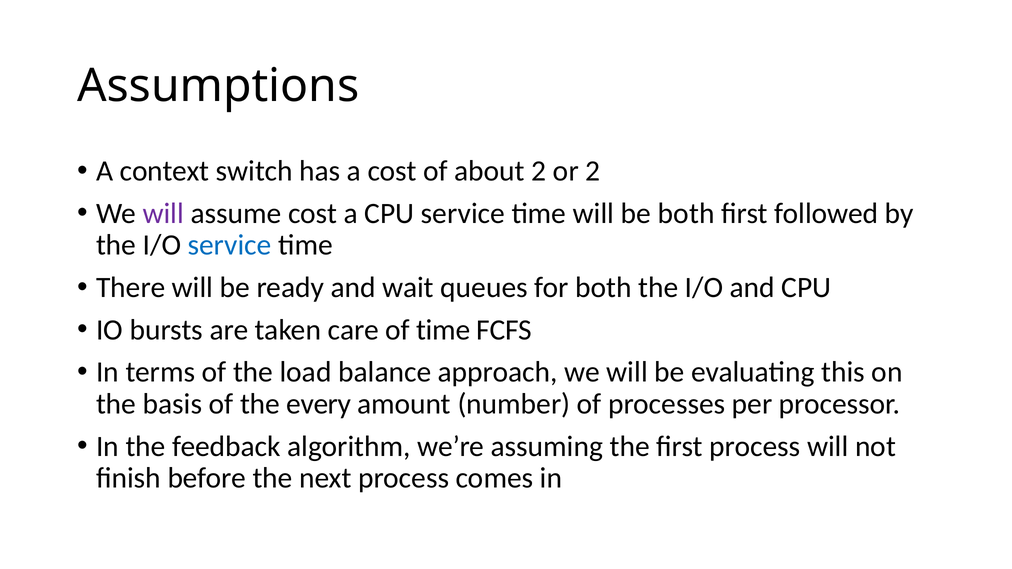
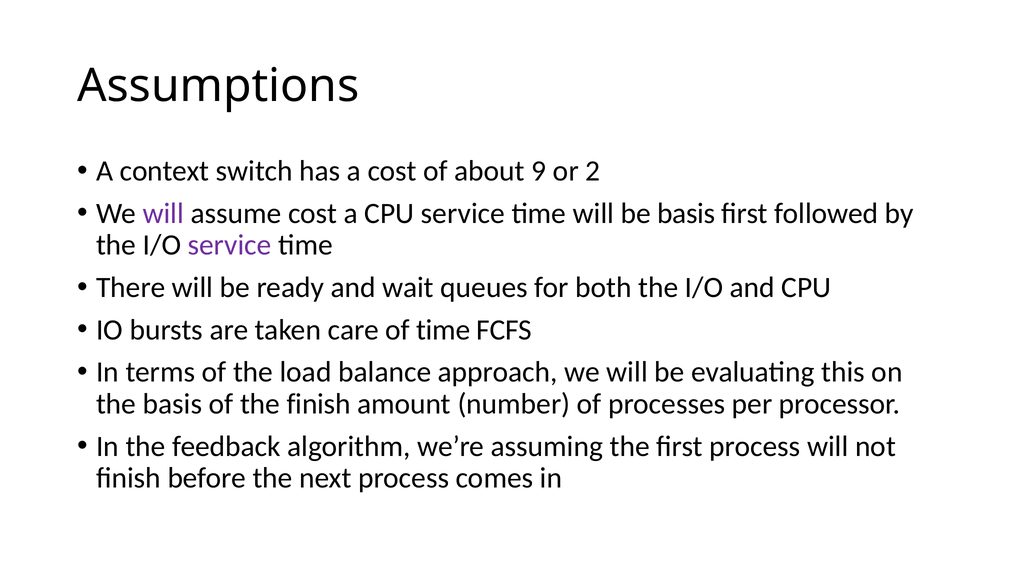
about 2: 2 -> 9 (539, 171)
be both: both -> basis (686, 213)
service colour: blue -> purple (230, 245)
the every: every -> finish (319, 404)
